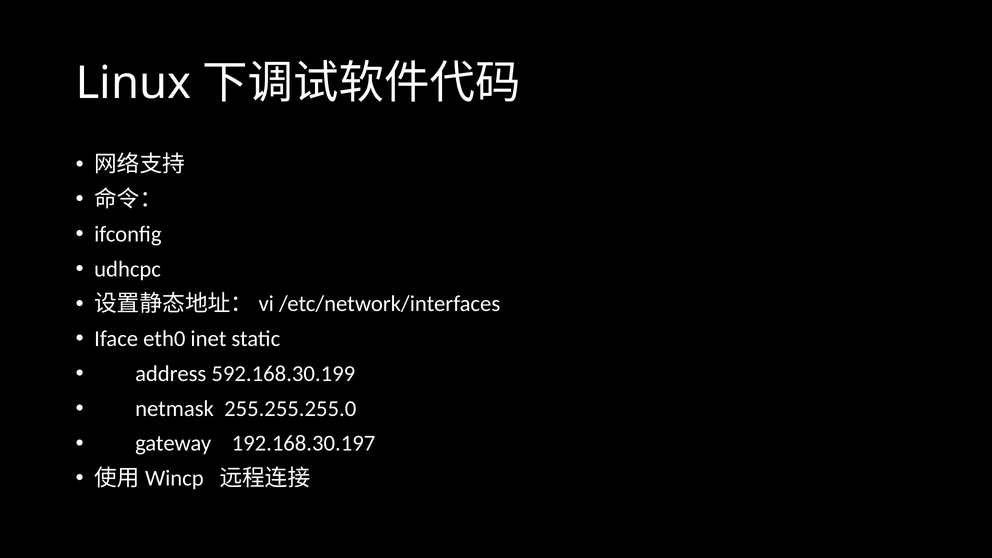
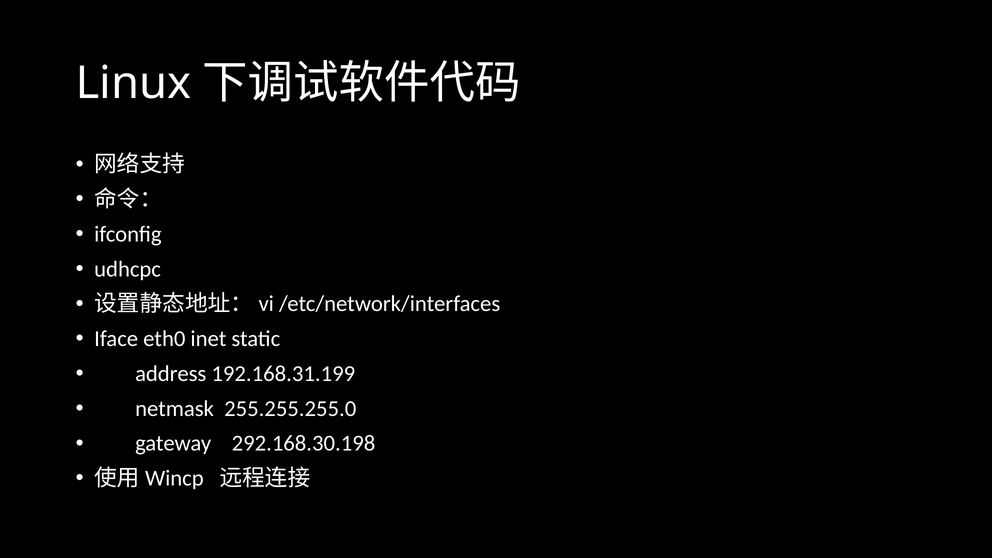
592.168.30.199: 592.168.30.199 -> 192.168.31.199 (283, 374)
192.168.30.197: 192.168.30.197 -> 292.168.30.198 (303, 443)
